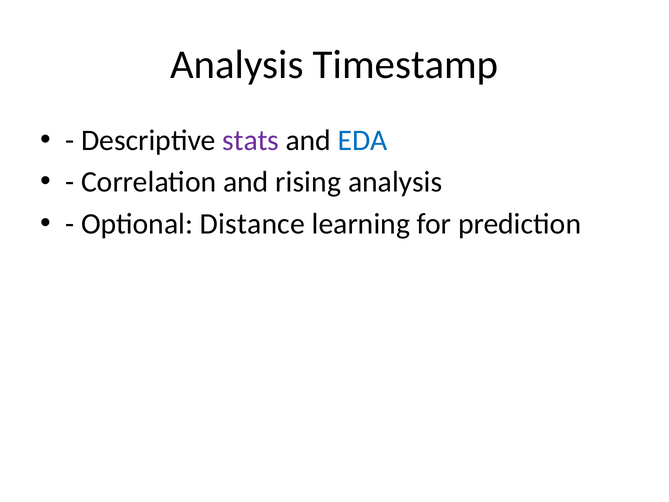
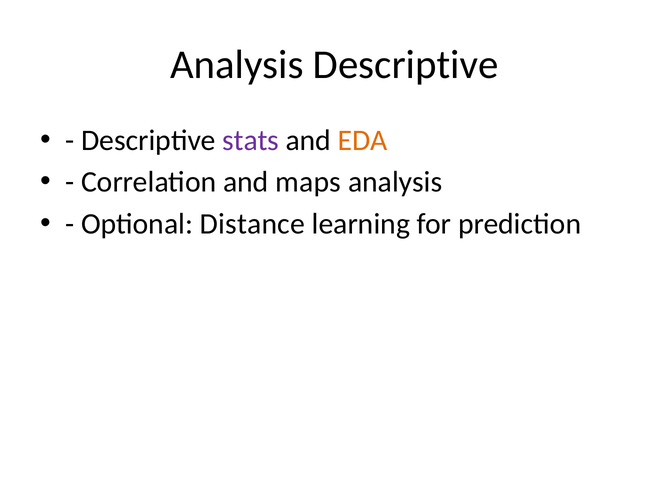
Analysis Timestamp: Timestamp -> Descriptive (406, 65)
EDA colour: blue -> orange (363, 140)
rising: rising -> maps (308, 182)
